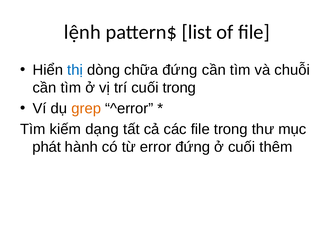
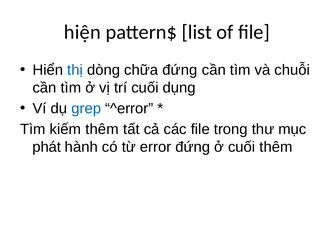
lệnh: lệnh -> hiện (82, 32)
cuối trong: trong -> dụng (179, 88)
grep colour: orange -> blue (86, 109)
kiếm dạng: dạng -> thêm (102, 129)
